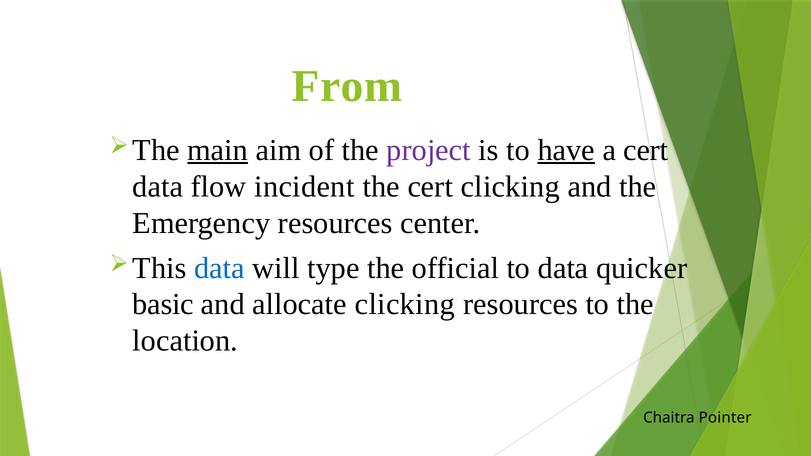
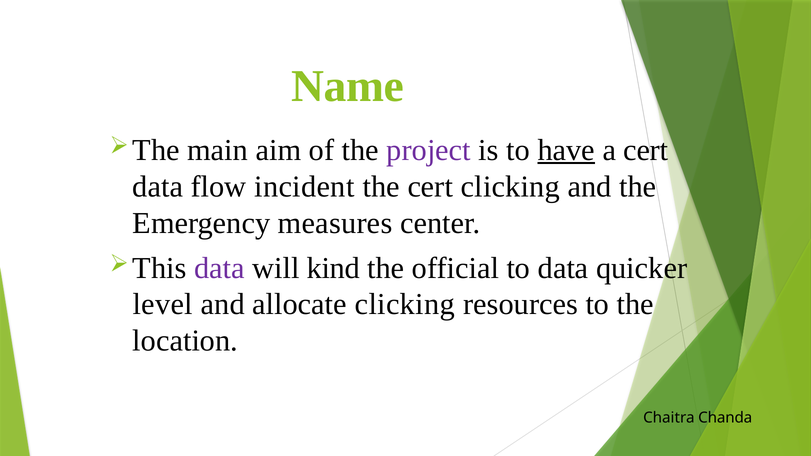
From: From -> Name (347, 86)
main underline: present -> none (218, 150)
Emergency resources: resources -> measures (335, 223)
data colour: blue -> purple (219, 268)
type: type -> kind (333, 268)
basic: basic -> level (163, 305)
Pointer: Pointer -> Chanda (725, 418)
